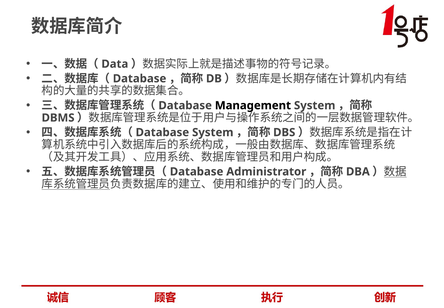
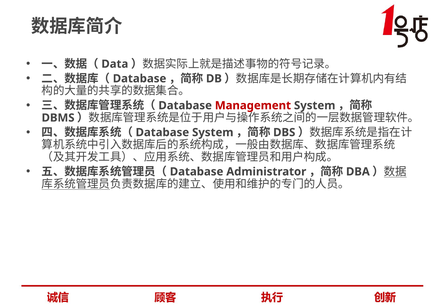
Management colour: black -> red (253, 105)
